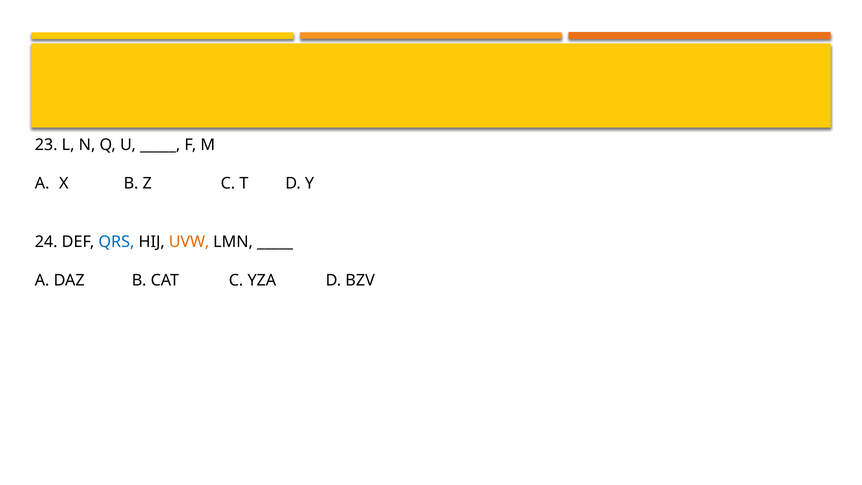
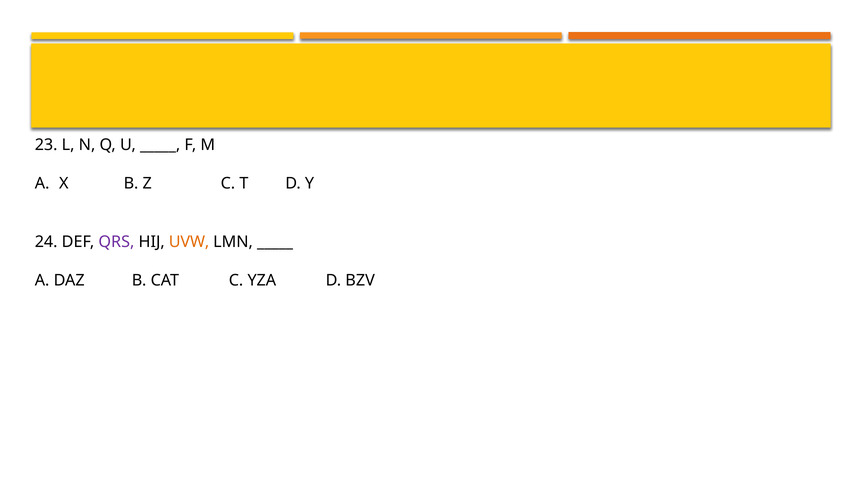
QRS colour: blue -> purple (116, 242)
